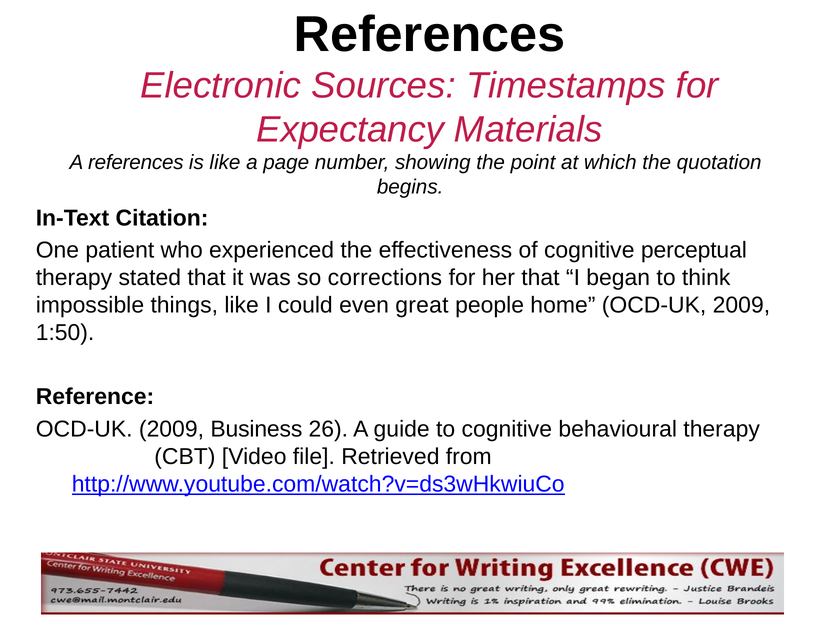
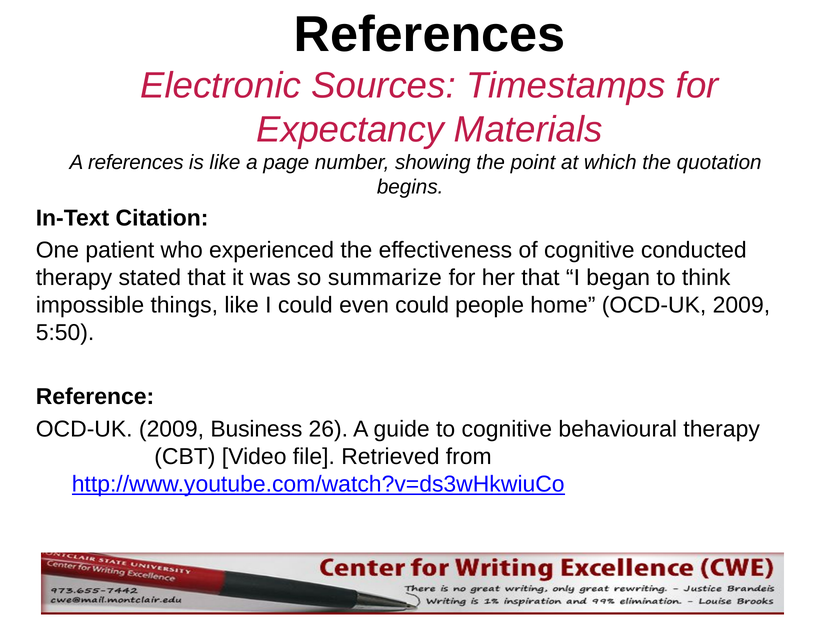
perceptual: perceptual -> conducted (694, 250)
corrections: corrections -> summarize (385, 278)
even great: great -> could (422, 305)
1:50: 1:50 -> 5:50 (65, 333)
